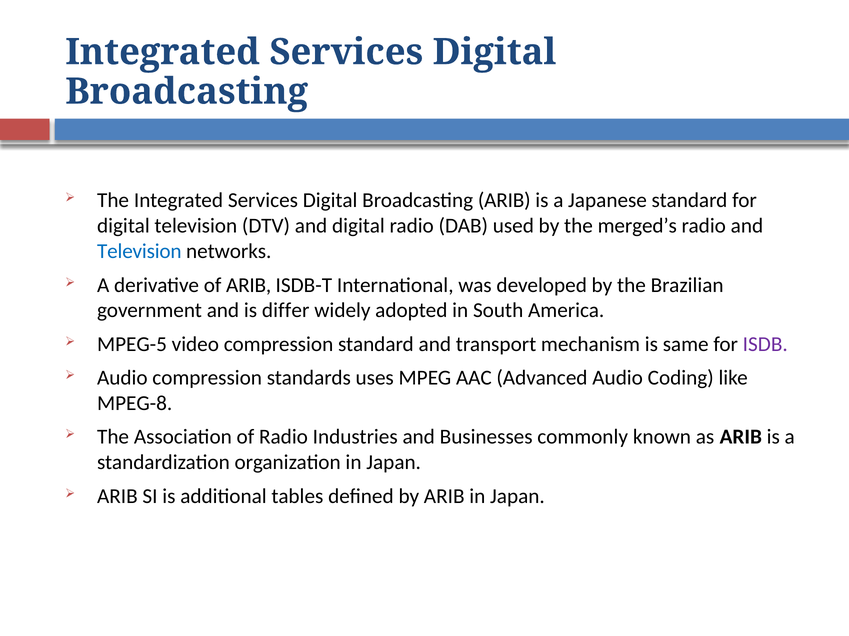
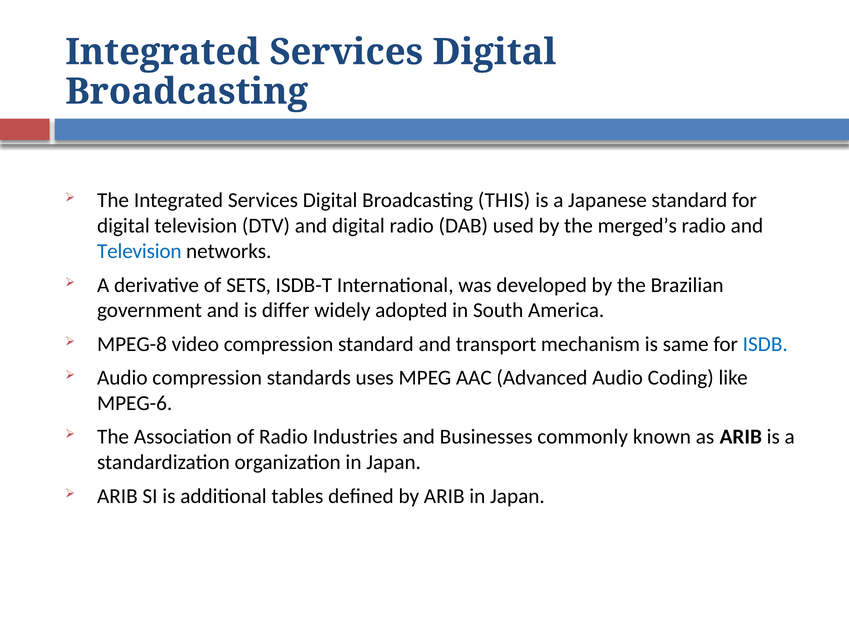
Broadcasting ARIB: ARIB -> THIS (504, 201)
of ARIB: ARIB -> SETS (249, 285)
MPEG-5: MPEG-5 -> MPEG-8 (132, 345)
ISDB colour: purple -> blue (765, 345)
MPEG-8: MPEG-8 -> MPEG-6 (135, 404)
